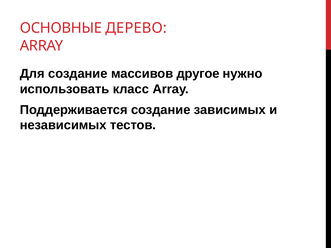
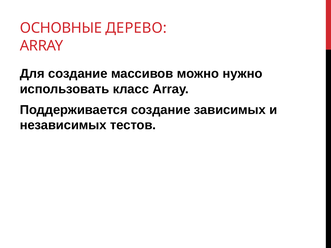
другое: другое -> можно (198, 74)
